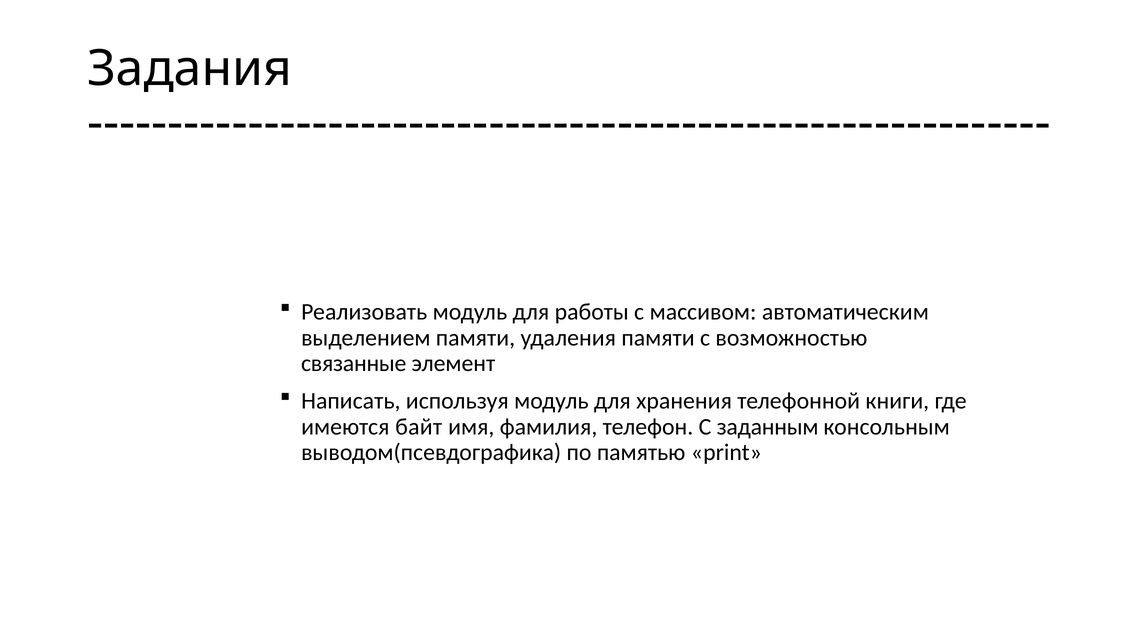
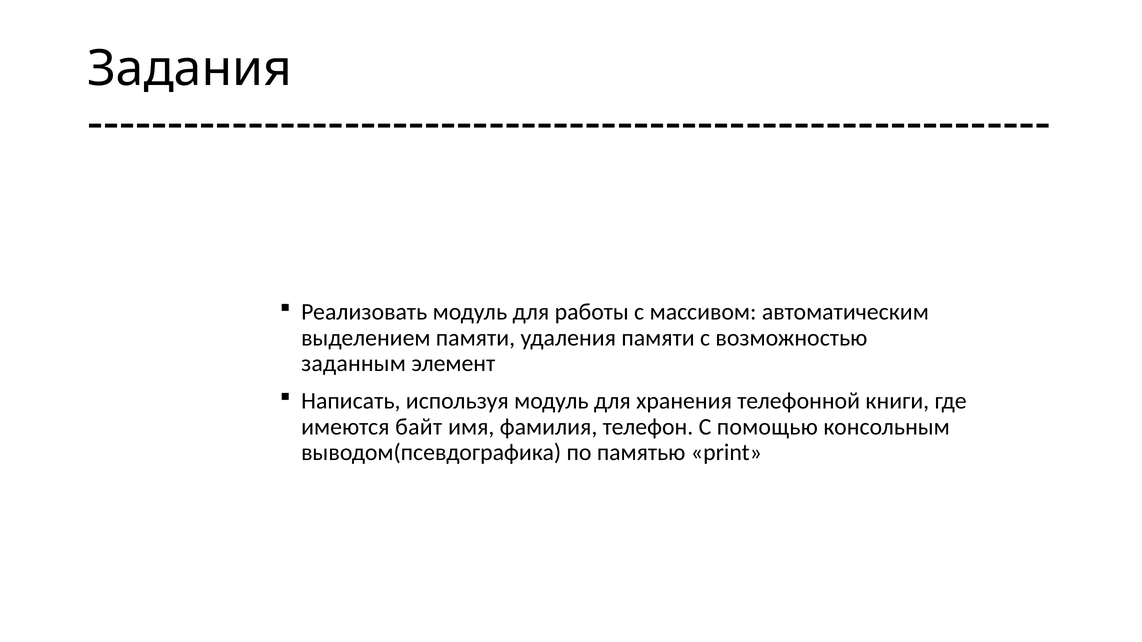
связанные: связанные -> заданным (354, 364)
заданным: заданным -> помощью (767, 427)
